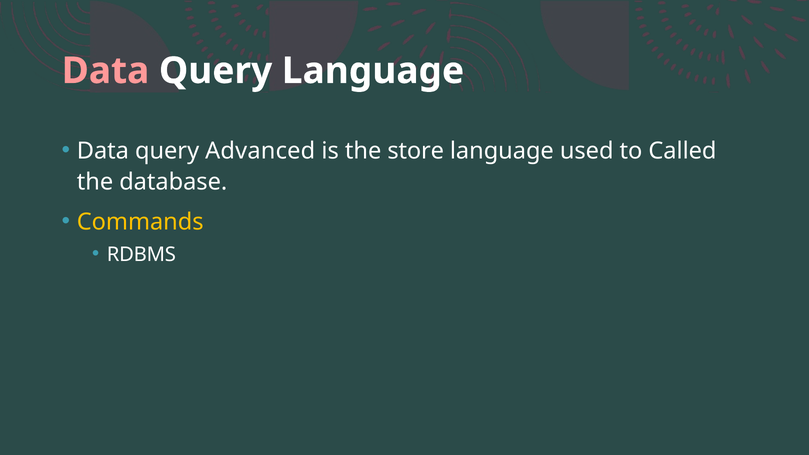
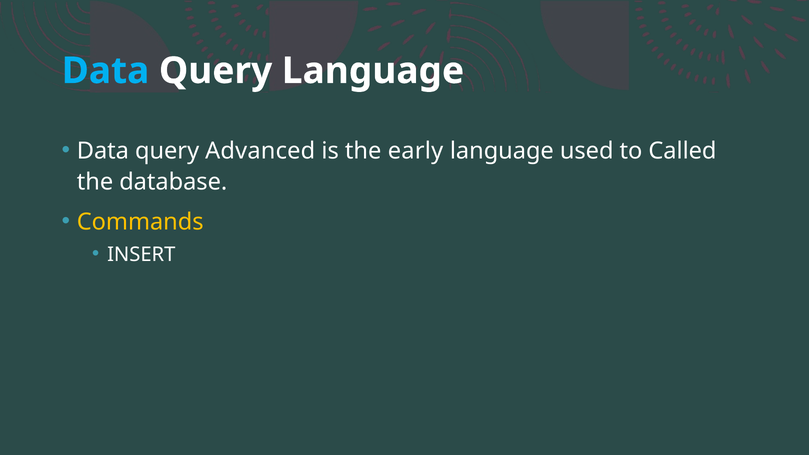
Data colour: pink -> light blue (105, 71)
store: store -> early (415, 151)
RDBMS: RDBMS -> INSERT (141, 254)
